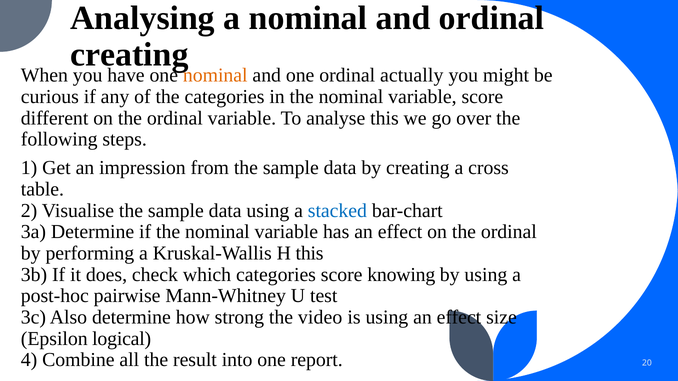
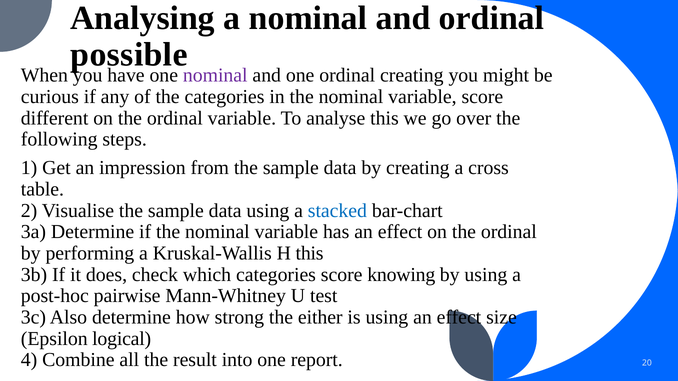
creating: creating -> possible (129, 55)
nominal colour: orange -> purple (215, 76)
ordinal actually: actually -> creating (412, 76)
video: video -> either (320, 318)
